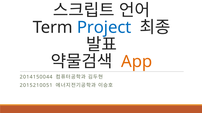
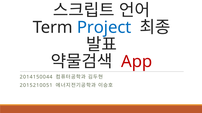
App colour: orange -> red (137, 62)
